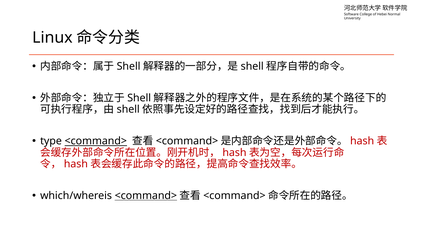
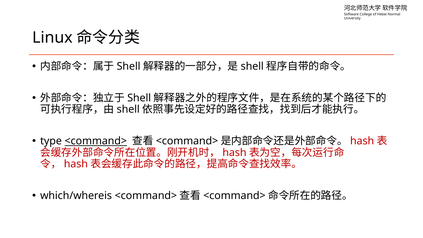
<command> underline: present -> none (146, 196)
